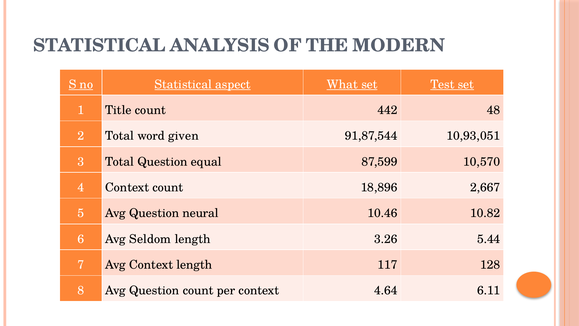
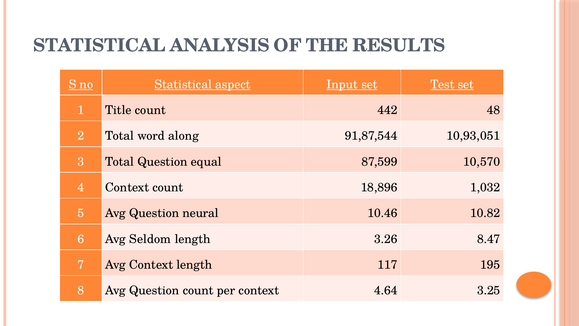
MODERN: MODERN -> RESULTS (399, 46)
What: What -> Input (342, 84)
given: given -> along (183, 136)
2,667: 2,667 -> 1,032 (485, 187)
5.44: 5.44 -> 8.47 (489, 239)
128: 128 -> 195 (490, 265)
6.11: 6.11 -> 3.25 (489, 290)
